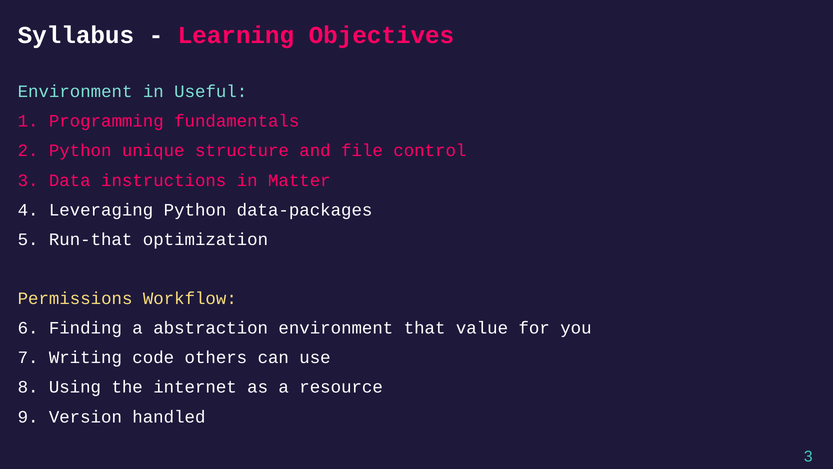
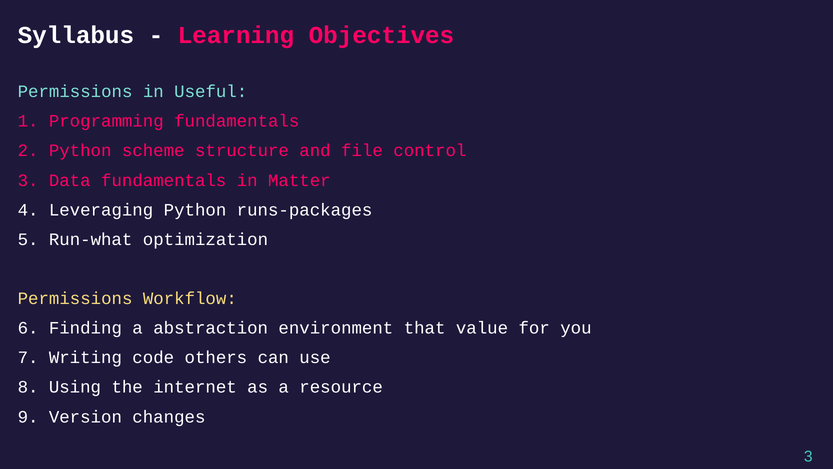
Environment: Environment -> Permissions (75, 91)
unique: unique -> scheme (153, 151)
Data instructions: instructions -> fundamentals (164, 180)
data-packages: data-packages -> runs-packages (305, 210)
Run-that: Run-that -> Run-what (91, 239)
handled: handled -> changes (169, 416)
